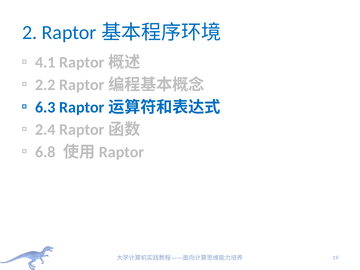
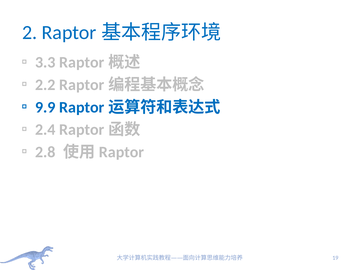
4.1: 4.1 -> 3.3 (45, 62)
6.3: 6.3 -> 9.9 (45, 107)
6.8: 6.8 -> 2.8 (45, 152)
